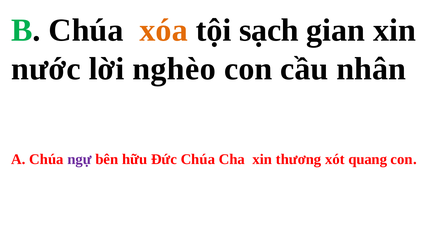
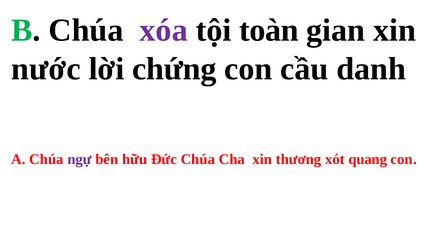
xóa colour: orange -> purple (164, 30)
sạch: sạch -> toàn (269, 30)
nghèo: nghèo -> chứng (174, 69)
nhân: nhân -> danh (371, 69)
